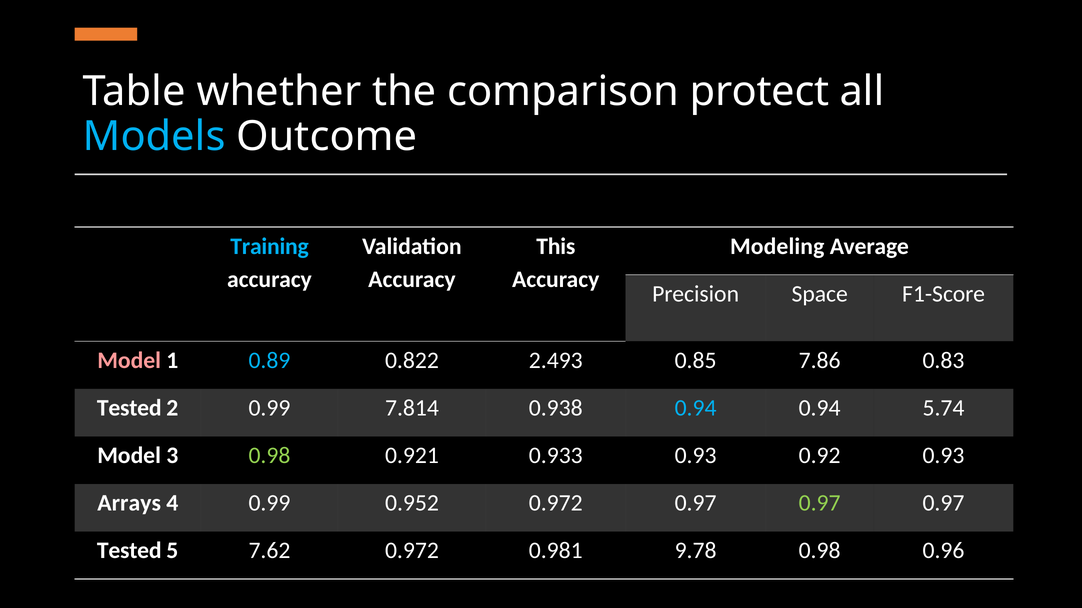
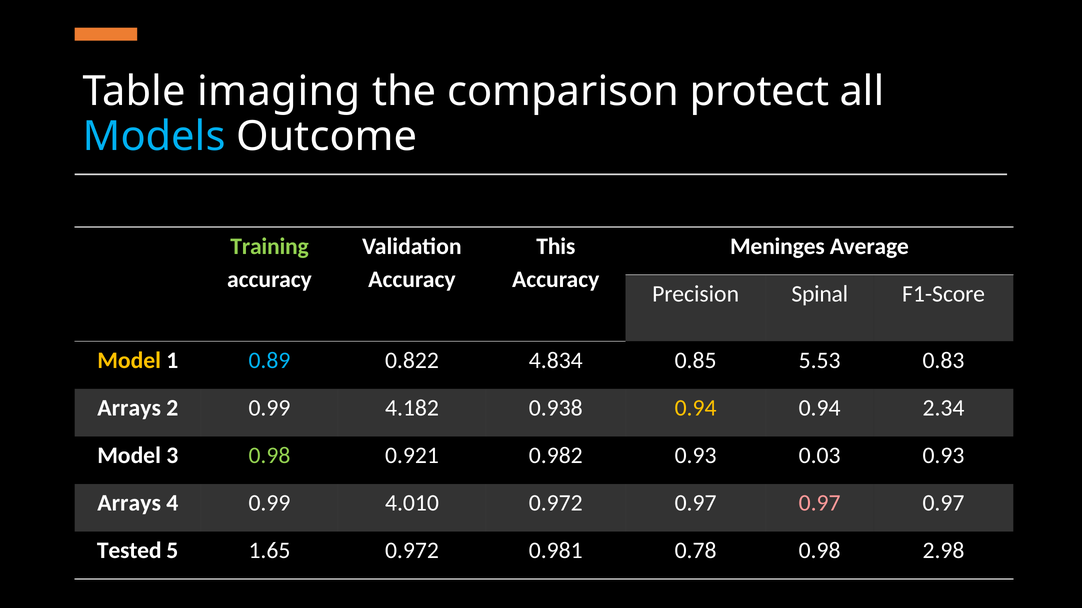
whether: whether -> imaging (279, 92)
Training colour: light blue -> light green (270, 246)
Modeling: Modeling -> Meninges (777, 246)
Space: Space -> Spinal (820, 294)
Model colour: pink -> yellow (129, 361)
2.493: 2.493 -> 4.834 (556, 361)
7.86: 7.86 -> 5.53 (820, 361)
Tested: Tested -> Arrays (129, 408)
7.814: 7.814 -> 4.182 (412, 408)
0.94 colour: light blue -> yellow (696, 408)
5.74: 5.74 -> 2.34 (944, 408)
0.933: 0.933 -> 0.982 (556, 456)
0.92: 0.92 -> 0.03 (820, 456)
0.952: 0.952 -> 4.010 (412, 504)
0.97 colour: light green -> pink (820, 504)
7.62: 7.62 -> 1.65 (269, 551)
9.78: 9.78 -> 0.78 (696, 551)
0.96: 0.96 -> 2.98 (944, 551)
